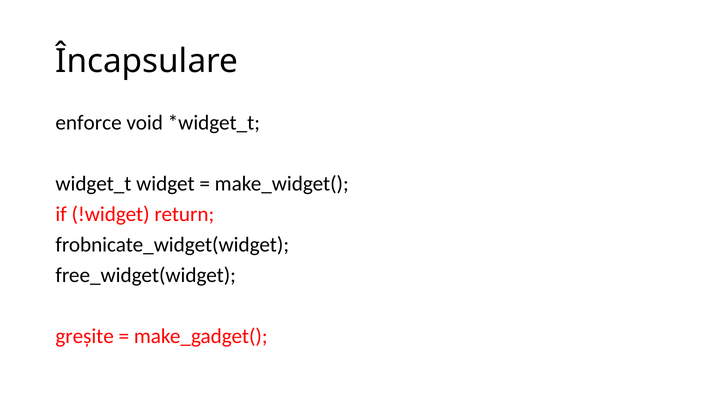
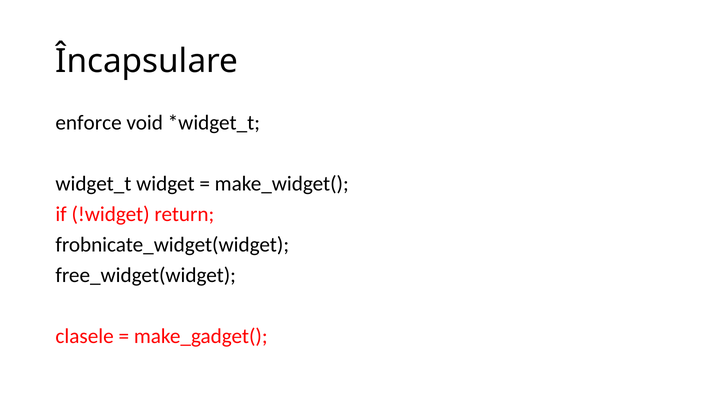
greșite: greșite -> clasele (85, 336)
